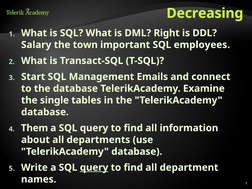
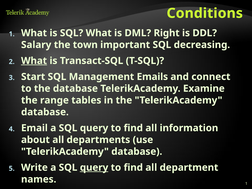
Decreasing: Decreasing -> Conditions (205, 13)
employees: employees -> decreasing (202, 45)
What underline: none -> present (34, 61)
single: single -> range (54, 100)
Them: Them -> Email (34, 128)
